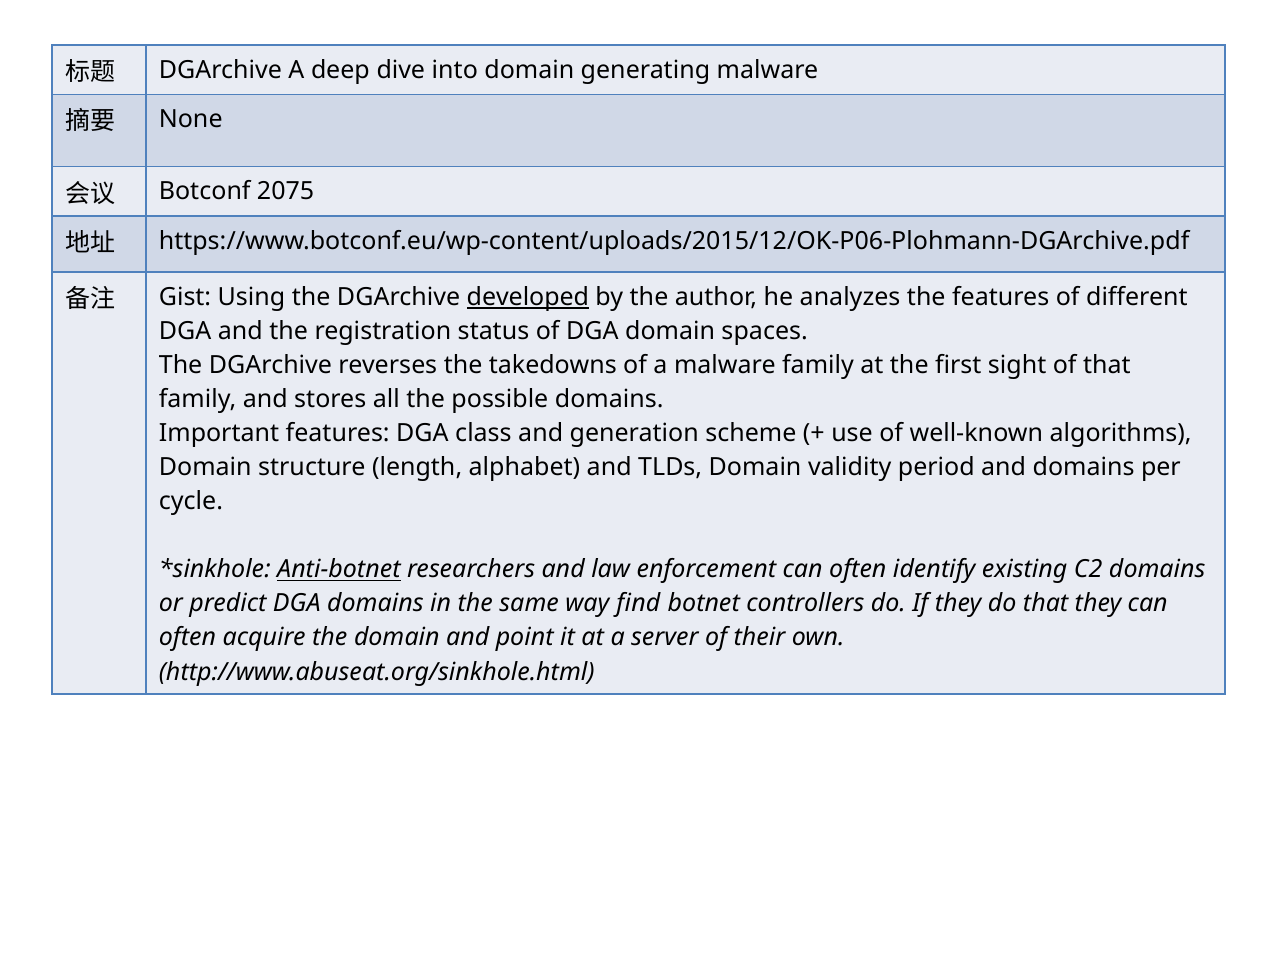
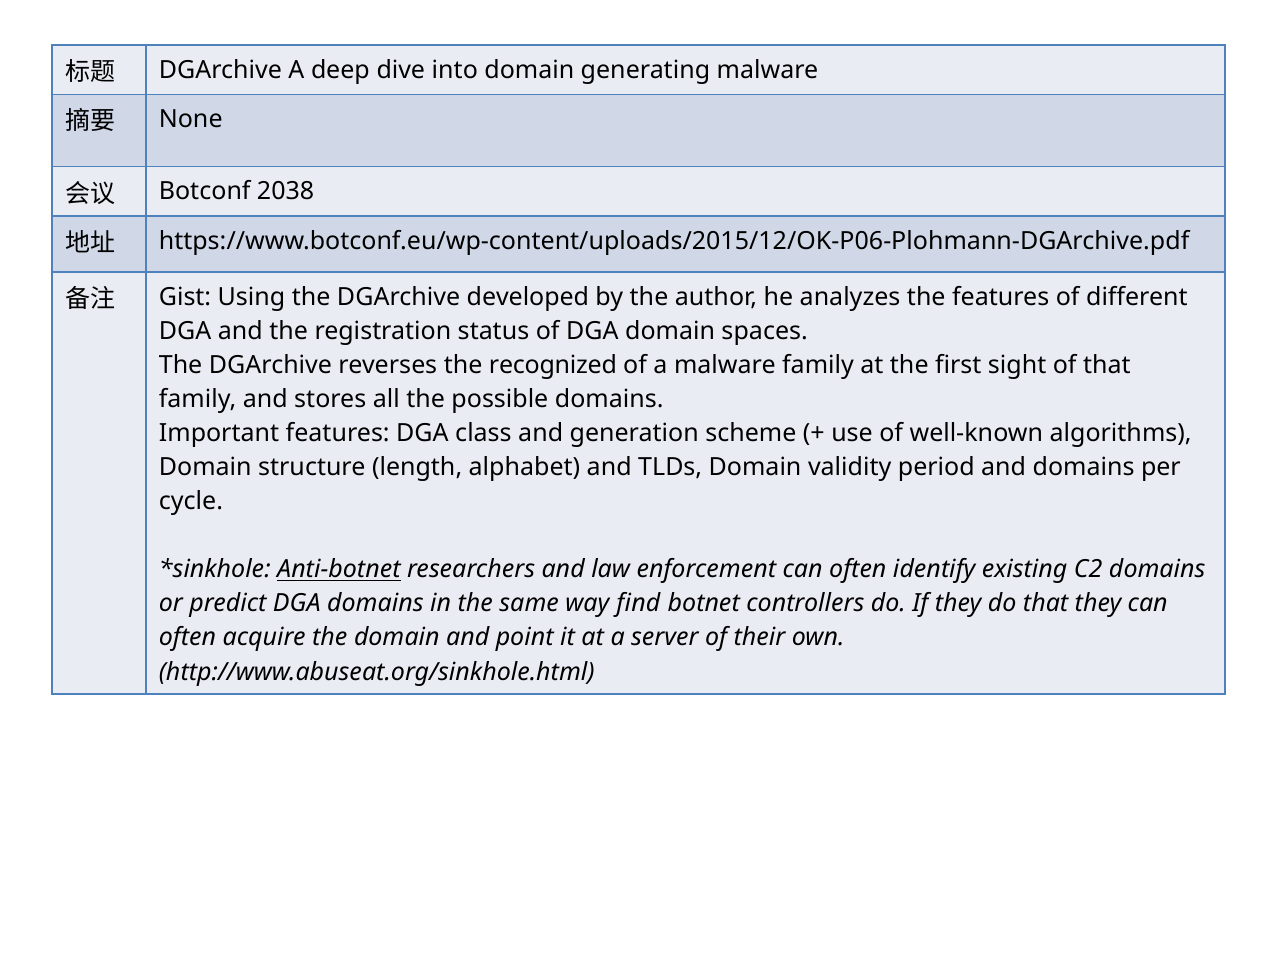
2075: 2075 -> 2038 (286, 192)
developed underline: present -> none (528, 297)
takedowns: takedowns -> recognized (553, 365)
